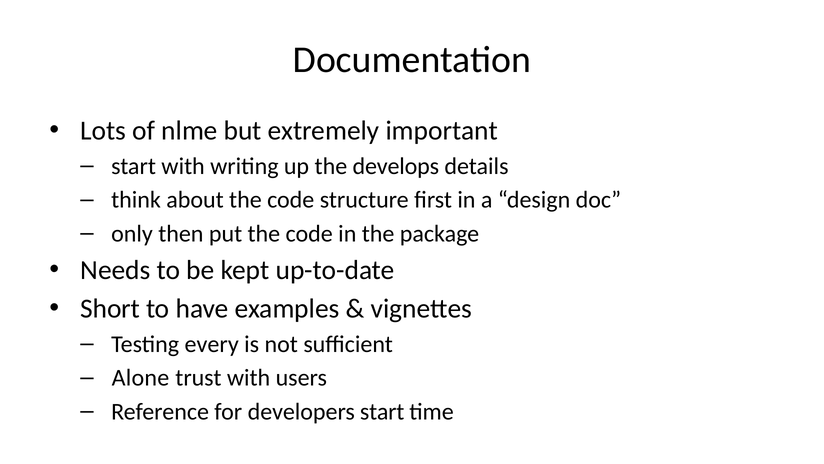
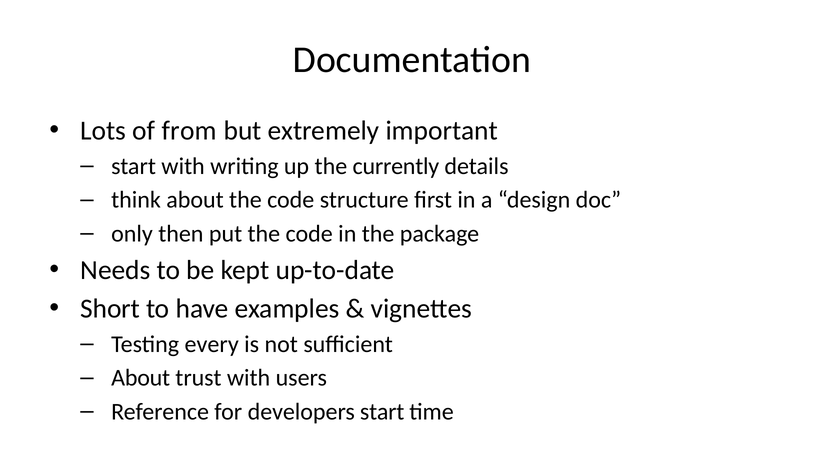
nlme: nlme -> from (189, 131)
develops: develops -> currently (396, 166)
Alone: Alone -> About (141, 378)
